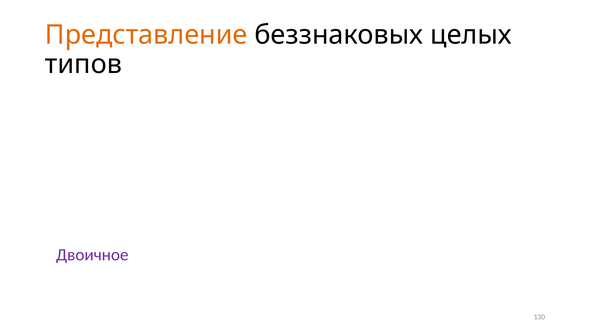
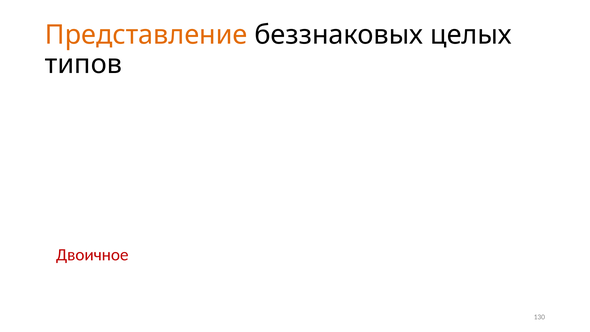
Двоичное colour: purple -> red (92, 255)
